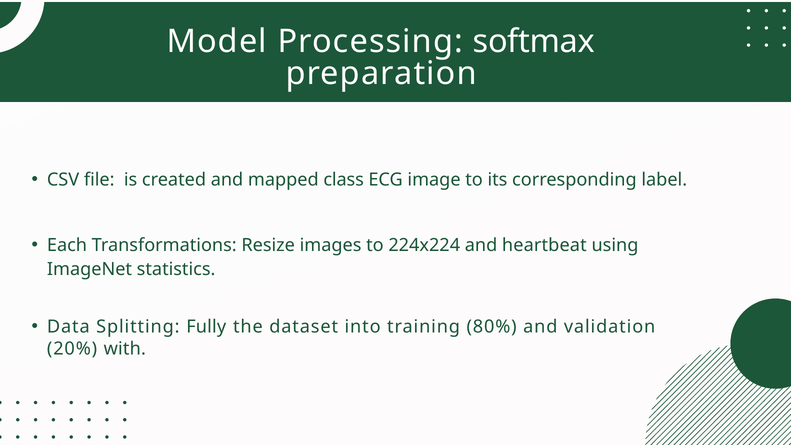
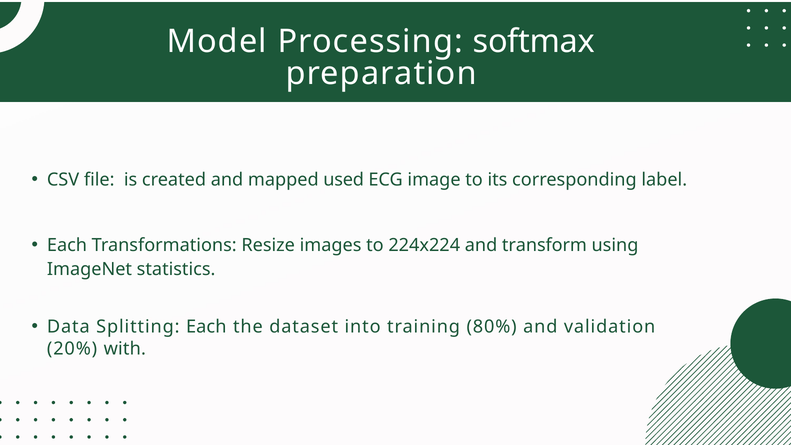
class: class -> used (344, 180)
heartbeat: heartbeat -> transform (544, 245)
Fully: Fully -> Each (206, 327)
